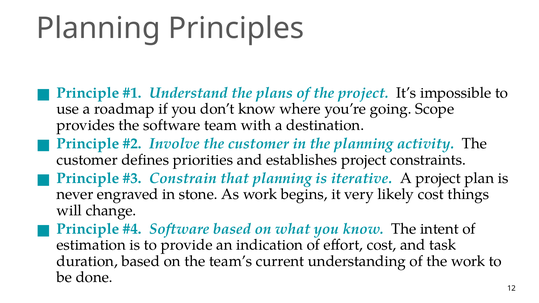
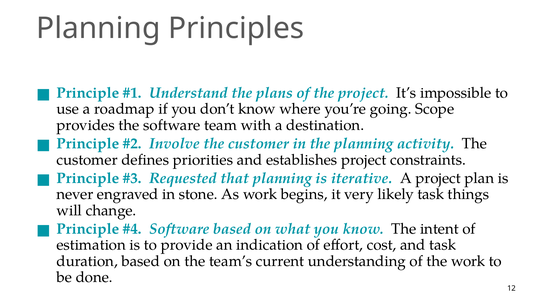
Constrain: Constrain -> Requested (183, 178)
likely cost: cost -> task (431, 194)
